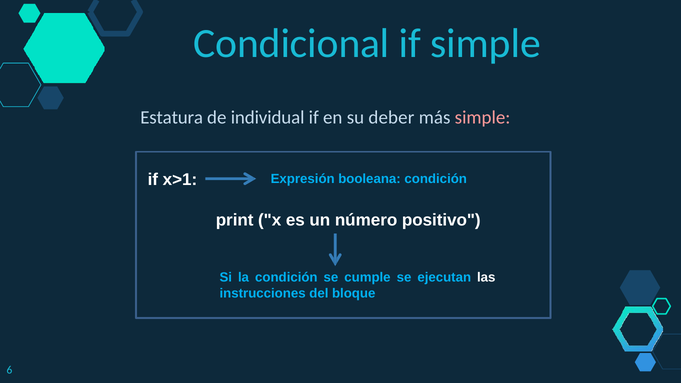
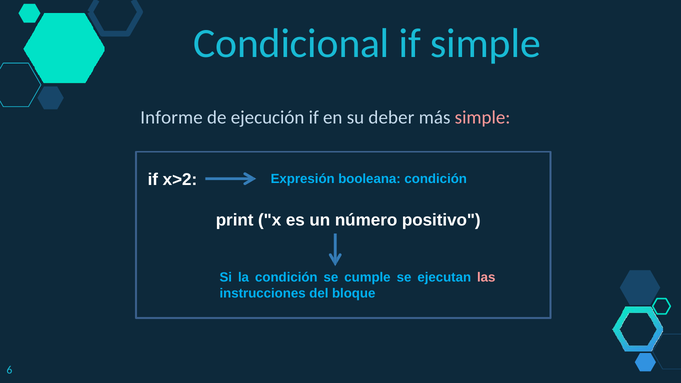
Estatura: Estatura -> Informe (171, 118)
individual: individual -> ejecución (268, 118)
x>1: x>1 -> x>2 (180, 179)
las colour: white -> pink (486, 278)
